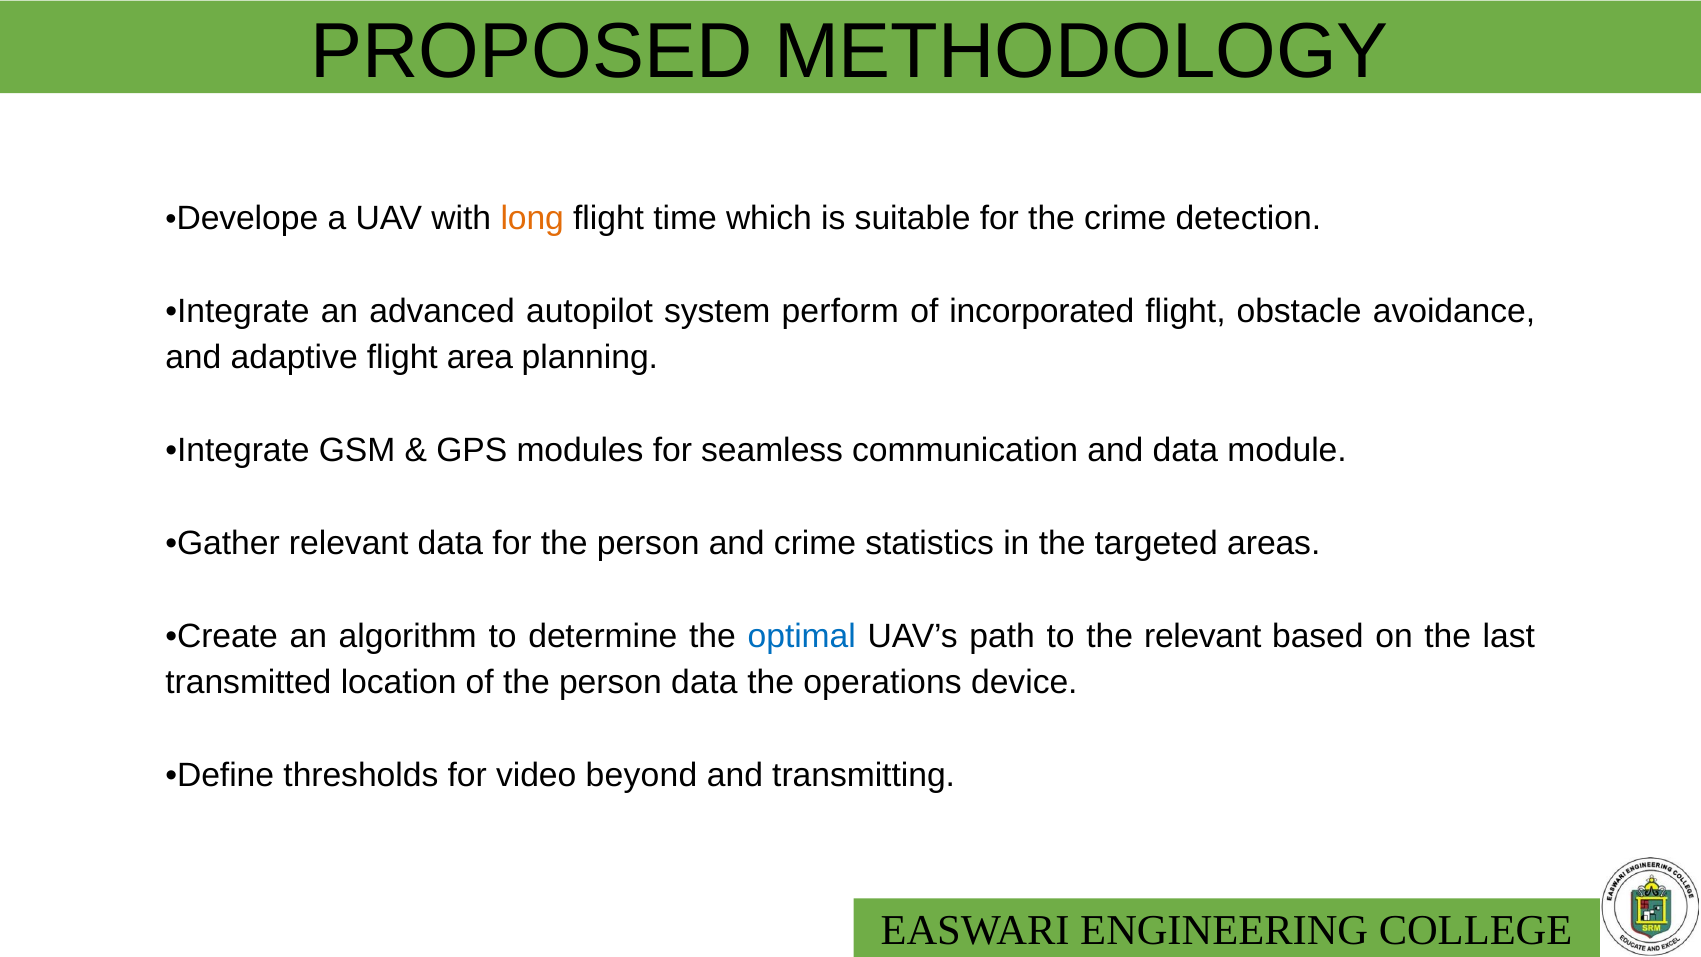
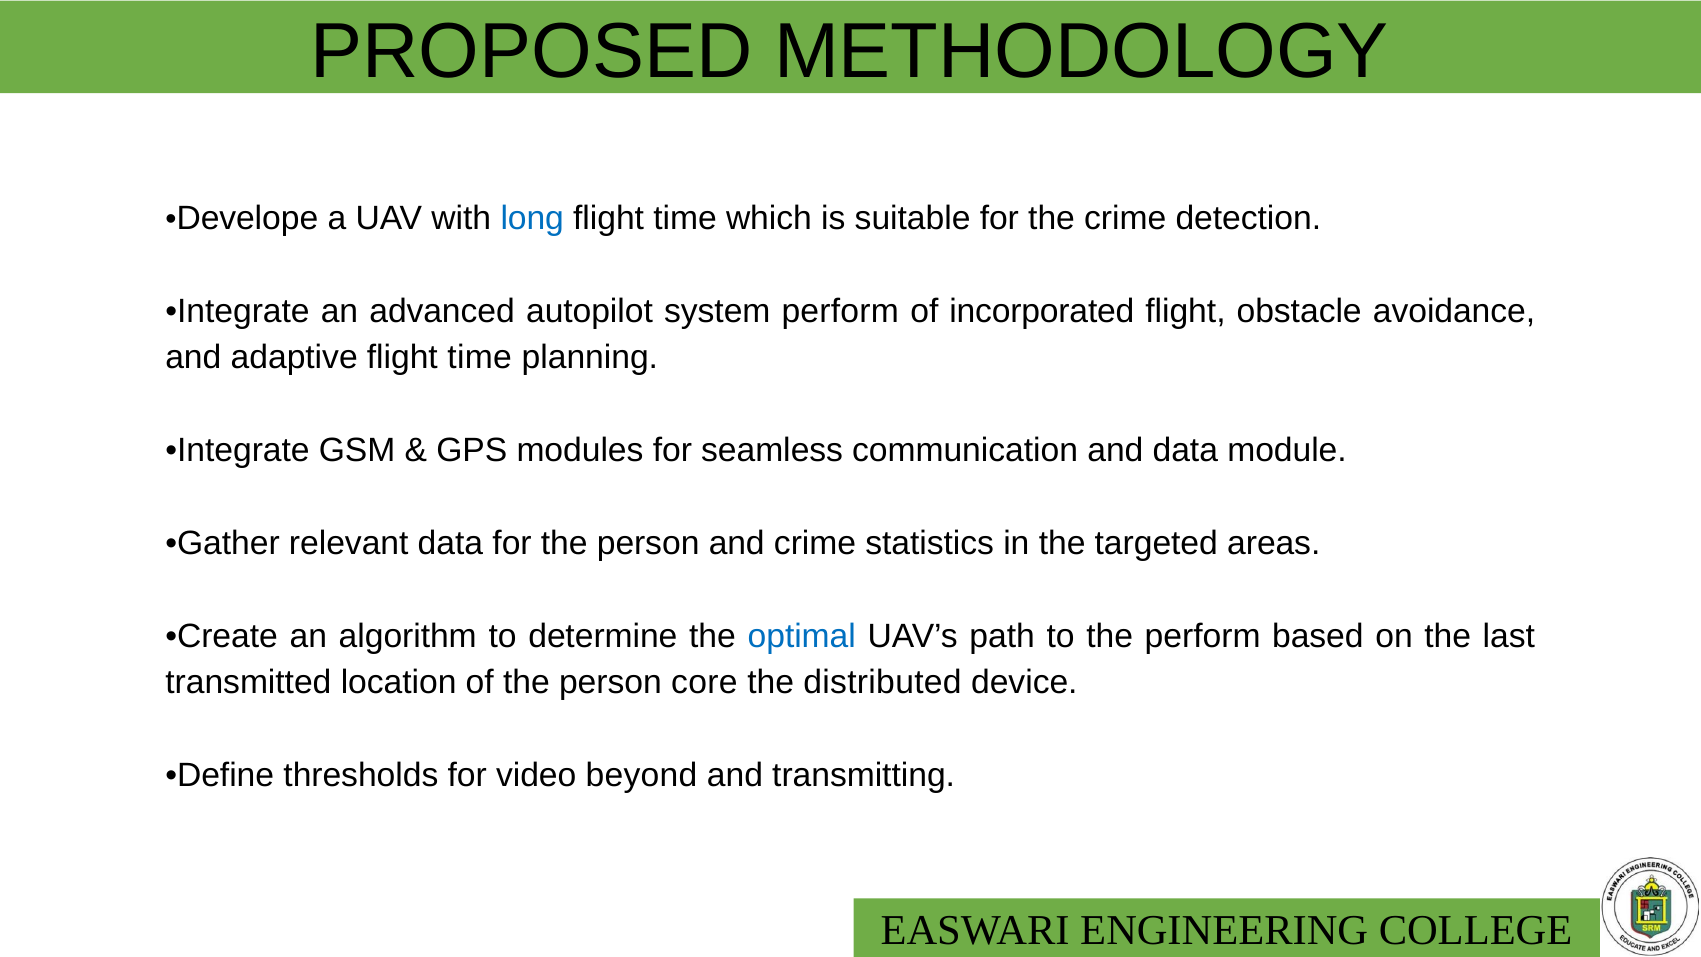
long colour: orange -> blue (532, 219)
adaptive flight area: area -> time (480, 358)
the relevant: relevant -> perform (1203, 636)
person data: data -> core (704, 683)
operations: operations -> distributed (882, 683)
